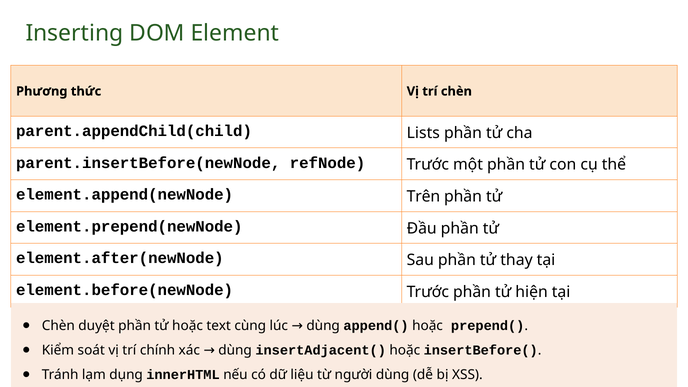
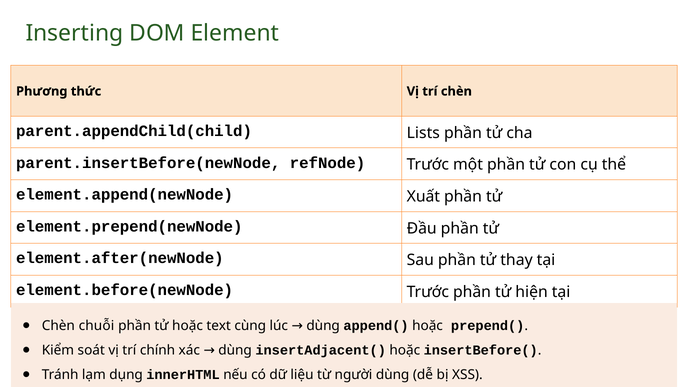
Trên: Trên -> Xuất (423, 197)
duyệt: duyệt -> chuỗi (96, 326)
